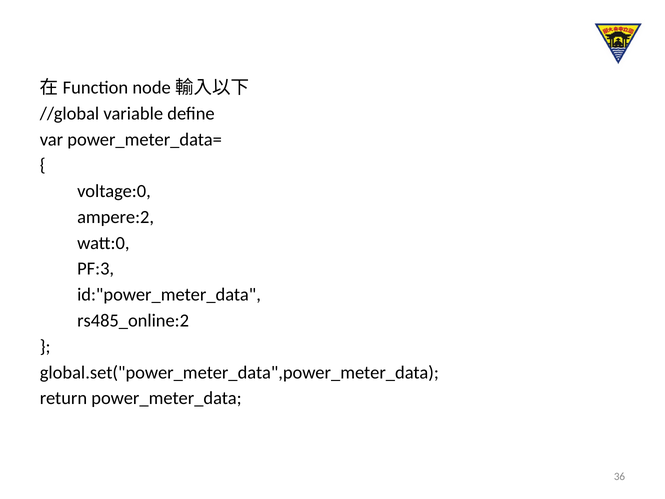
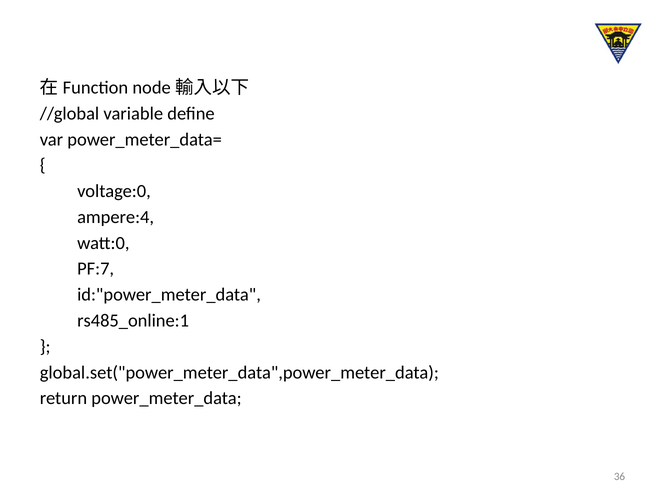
ampere:2: ampere:2 -> ampere:4 (116, 217)
PF:3: PF:3 -> PF:7 (96, 269)
rs485_online:2: rs485_online:2 -> rs485_online:1 (133, 320)
